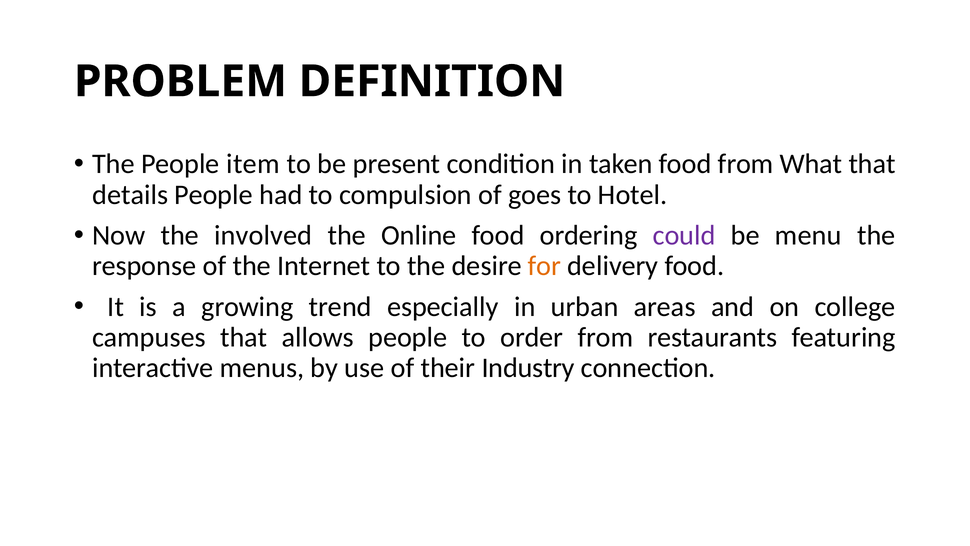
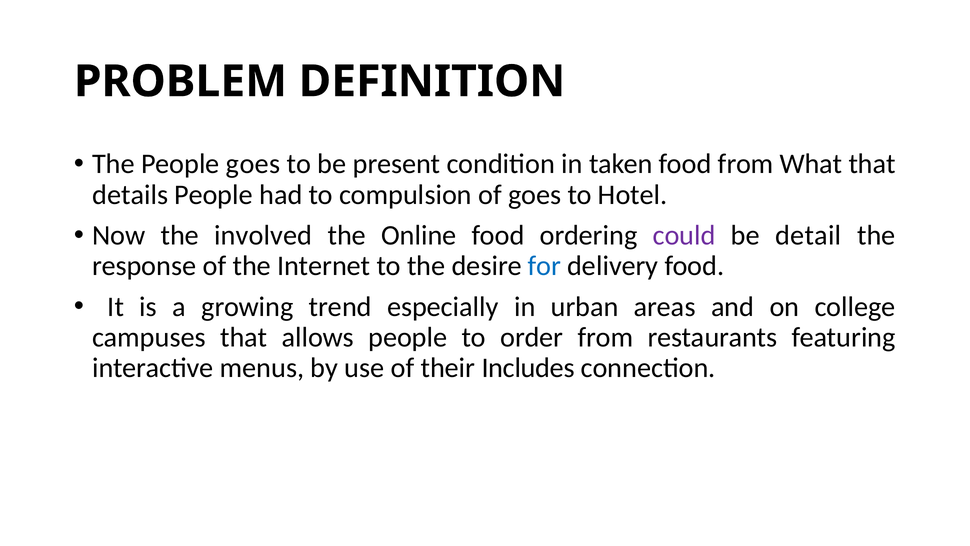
People item: item -> goes (253, 164)
menu: menu -> detail (808, 235)
for colour: orange -> blue (544, 266)
Industry: Industry -> Includes (528, 368)
